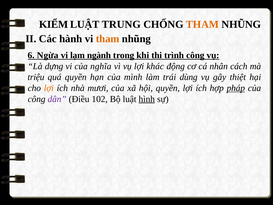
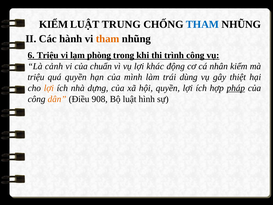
THAM colour: orange -> blue (202, 24)
6 Ngừa: Ngừa -> Triệu (48, 55)
ngành: ngành -> phòng (99, 55)
dựng: dựng -> cảnh (54, 66)
nghĩa: nghĩa -> chuẩn (101, 66)
nhân cách: cách -> kiểm (239, 66)
mươi: mươi -> dựng (98, 88)
dân colour: purple -> orange (57, 99)
102: 102 -> 908 (100, 99)
hình underline: present -> none (147, 99)
